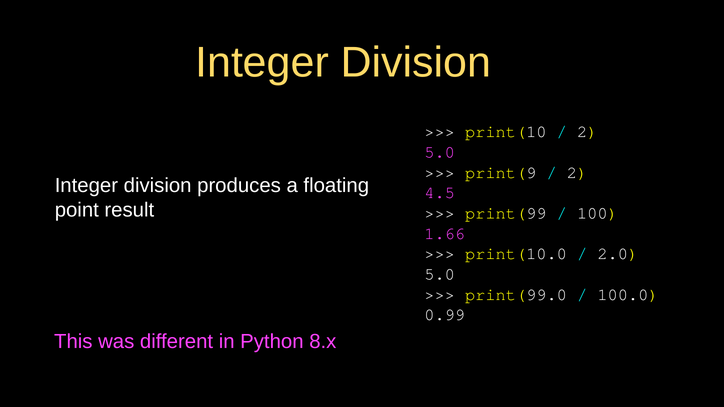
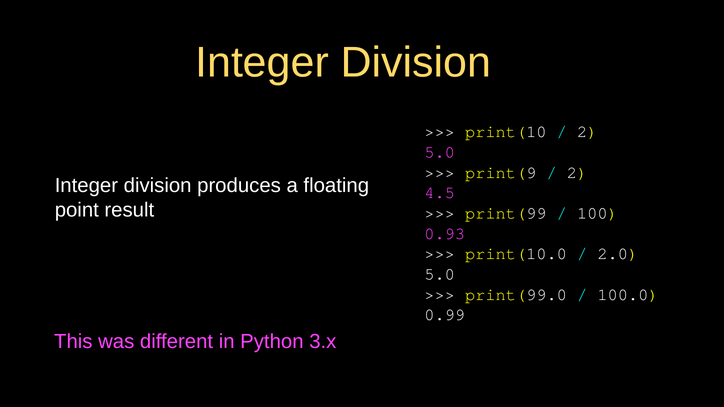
1.66: 1.66 -> 0.93 (445, 234)
8.x: 8.x -> 3.x (323, 342)
